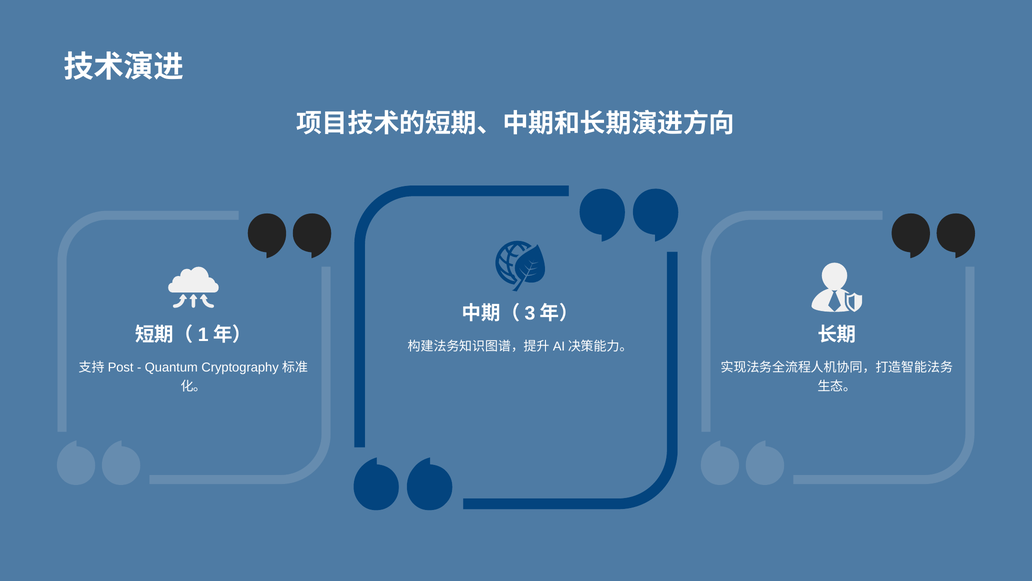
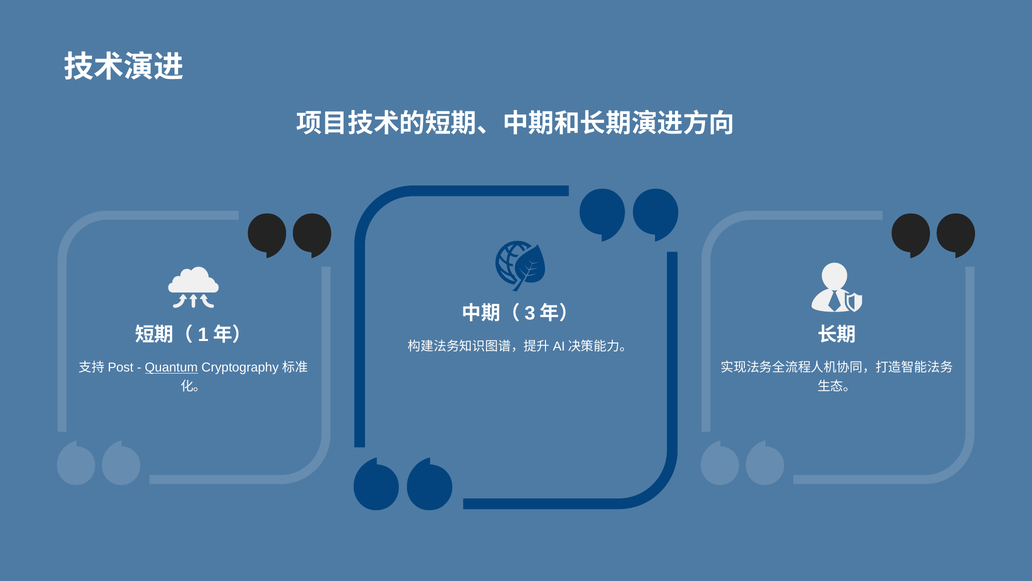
Quantum underline: none -> present (171, 367)
